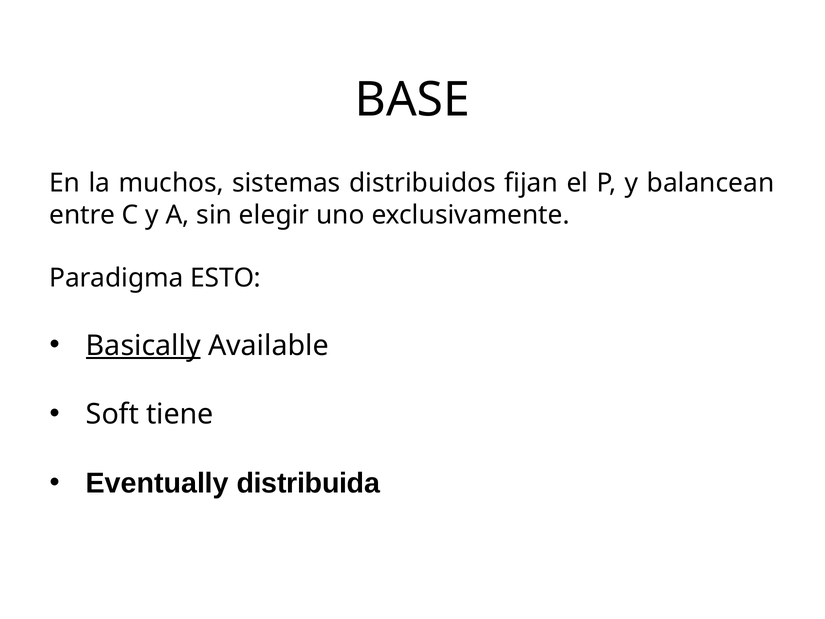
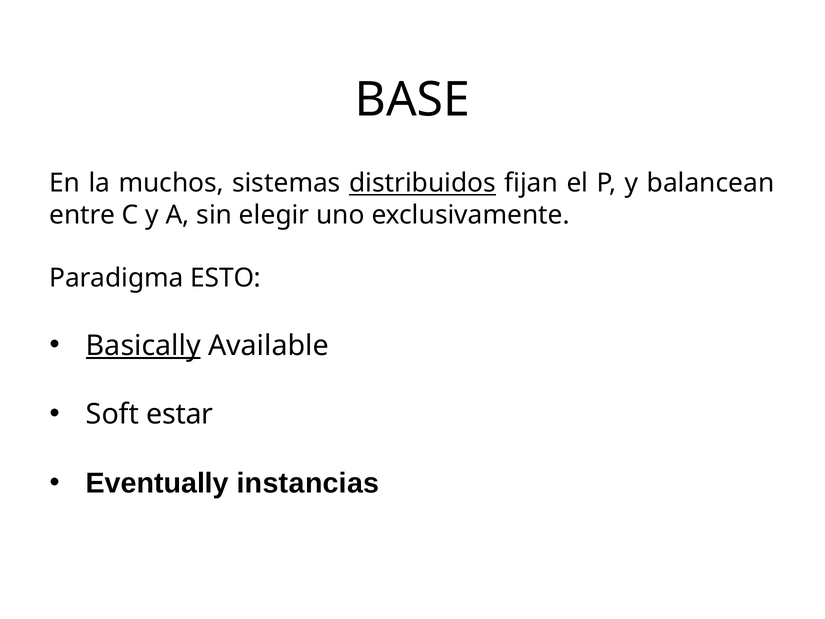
distribuidos underline: none -> present (423, 183)
tiene: tiene -> estar (180, 414)
distribuida: distribuida -> instancias (308, 483)
